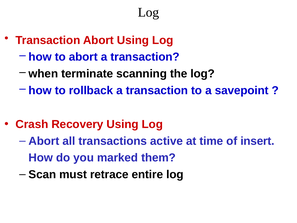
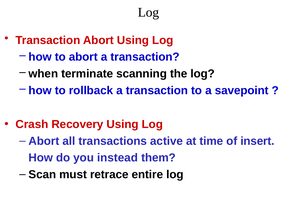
marked: marked -> instead (117, 158)
